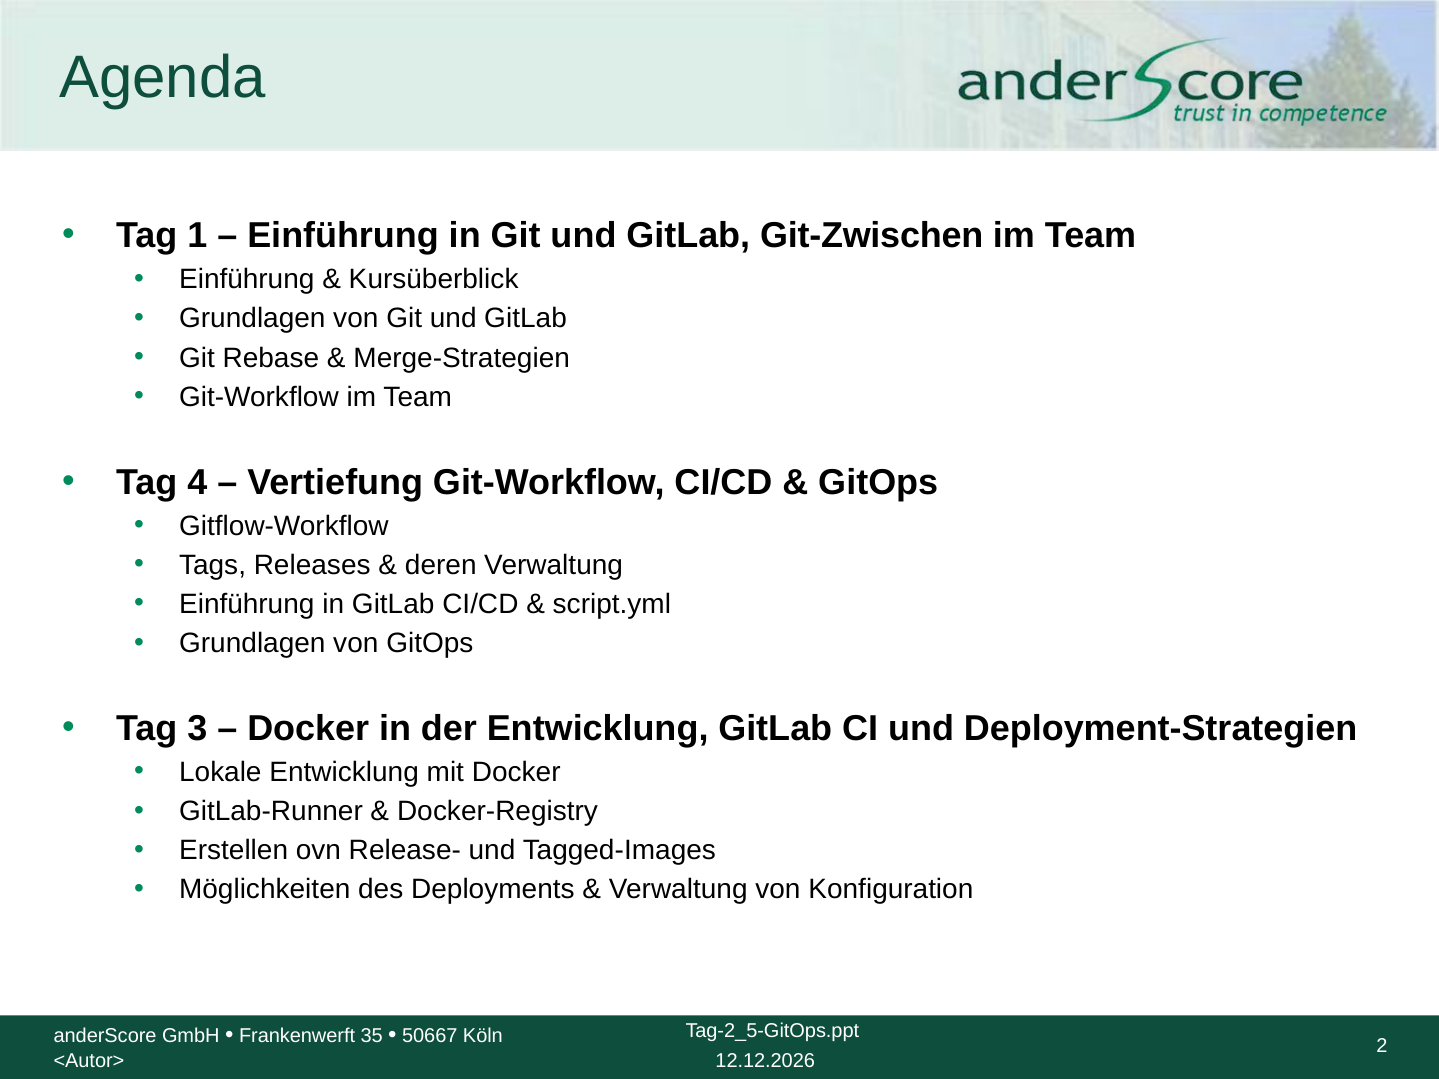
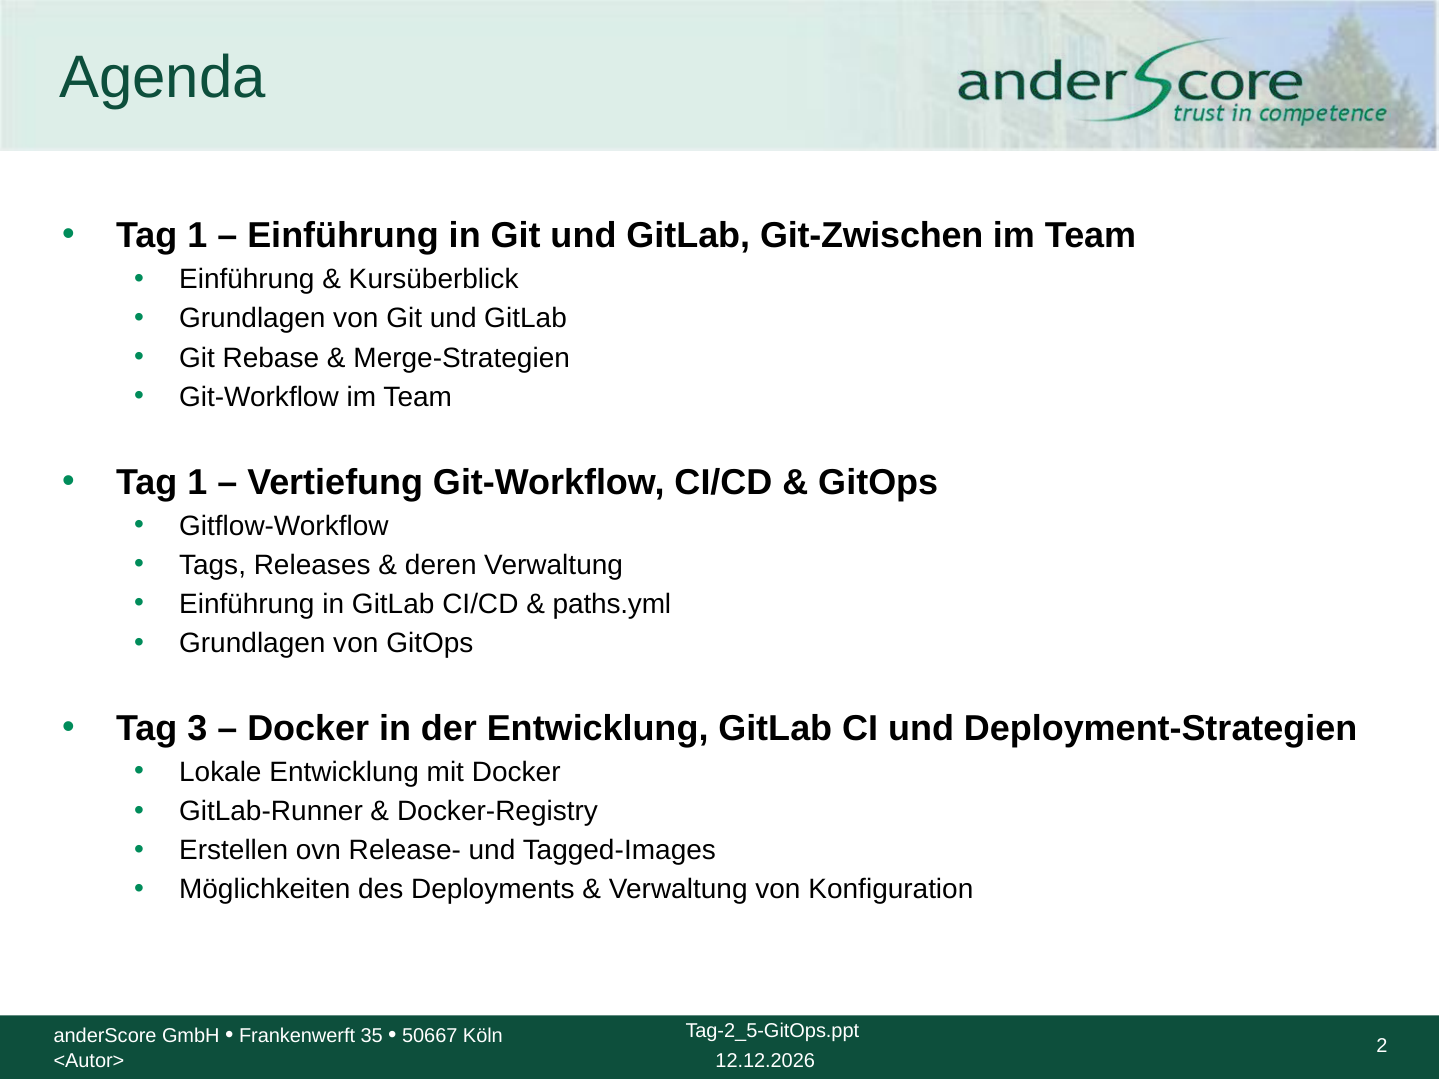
4: 4 -> 1 (197, 482)
script.yml: script.yml -> paths.yml (612, 604)
